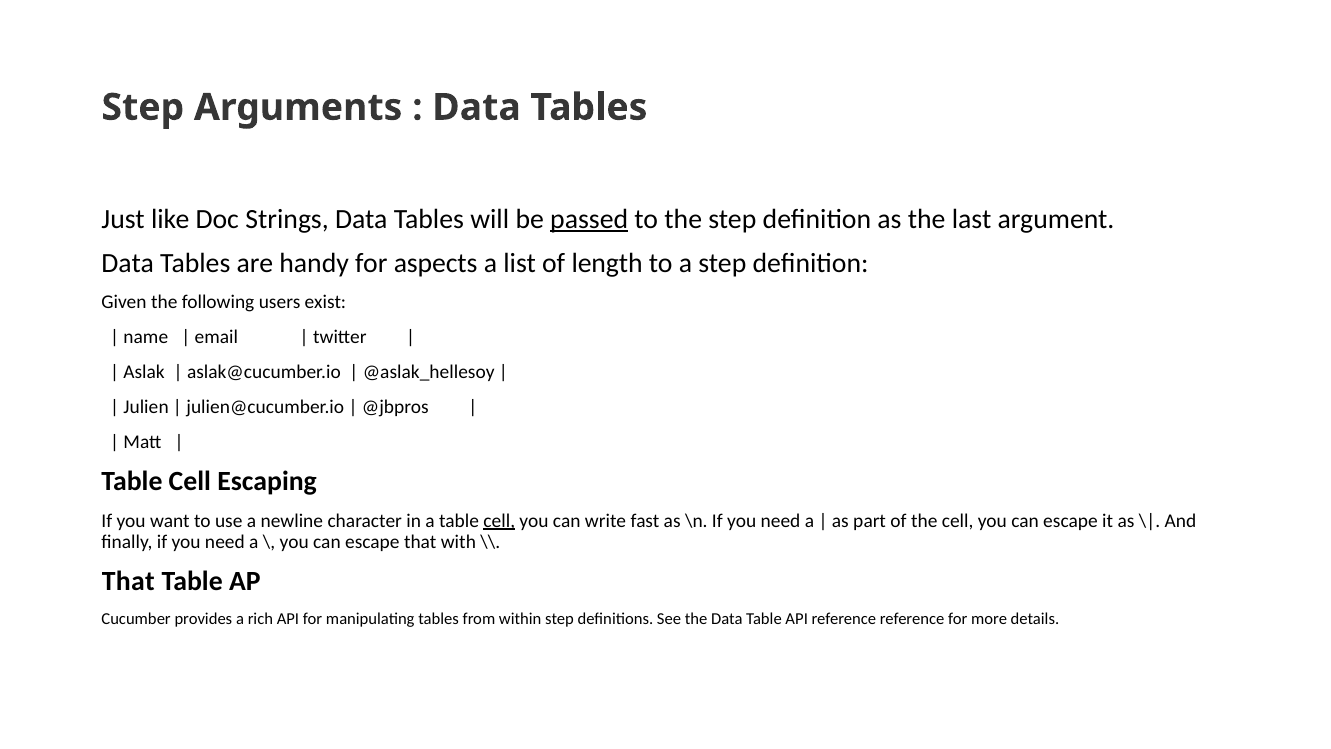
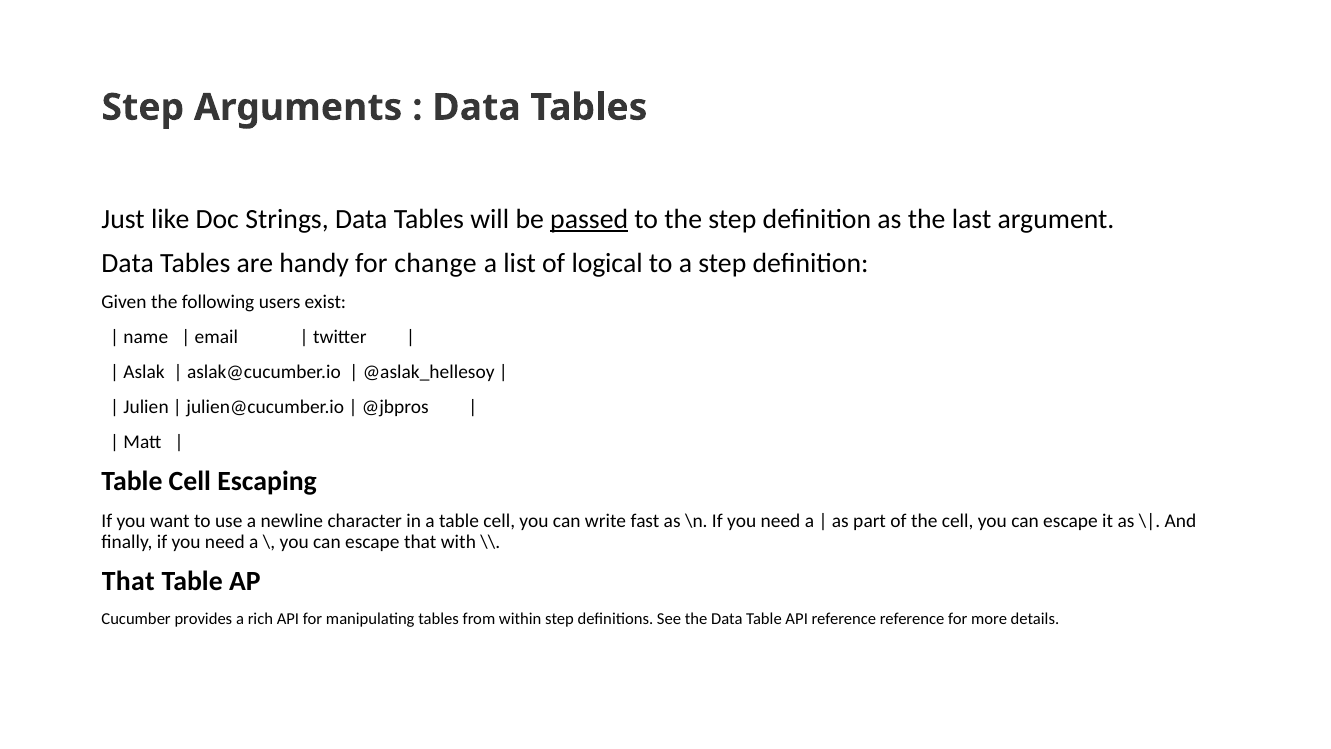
aspects: aspects -> change (435, 263)
length: length -> logical (607, 263)
cell underline: present -> none (499, 520)
